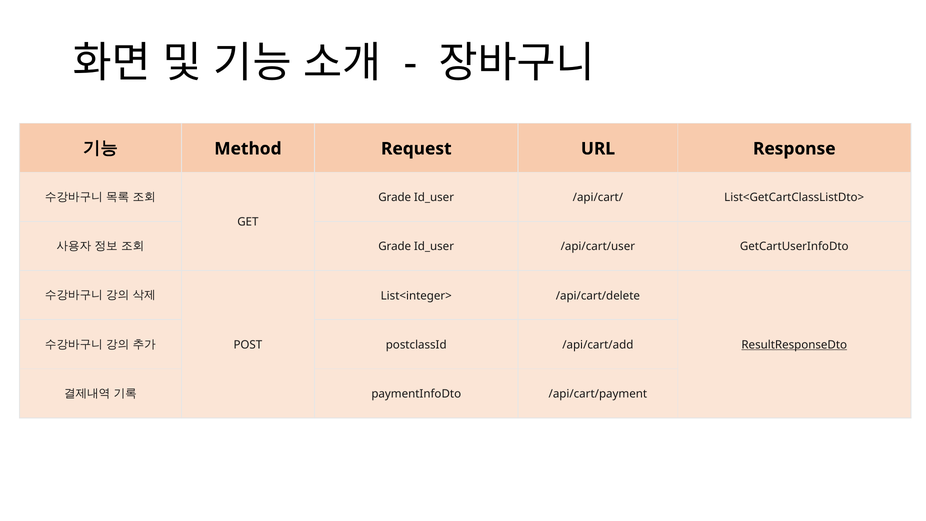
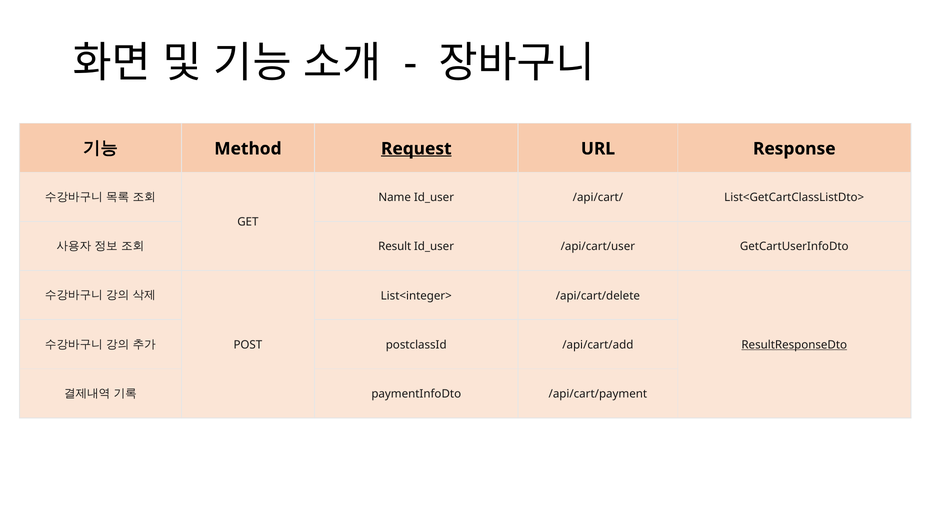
Request underline: none -> present (416, 149)
Grade: Grade -> Name (395, 198)
Grade: Grade -> Result (395, 247)
